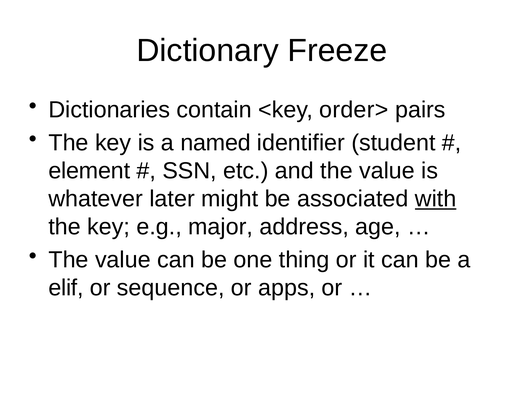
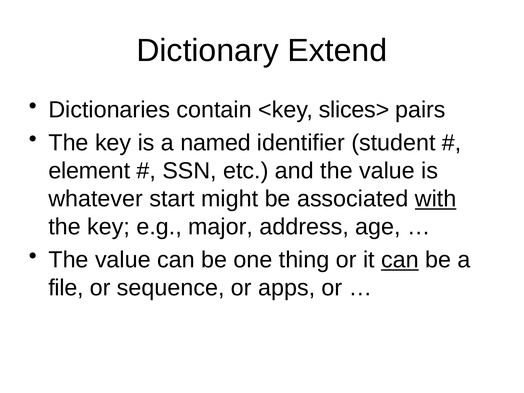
Freeze: Freeze -> Extend (337, 51)
order>: order> -> slices> (354, 110)
later: later -> start (172, 199)
can underline: none -> present (400, 260)
elif: elif -> file (66, 288)
